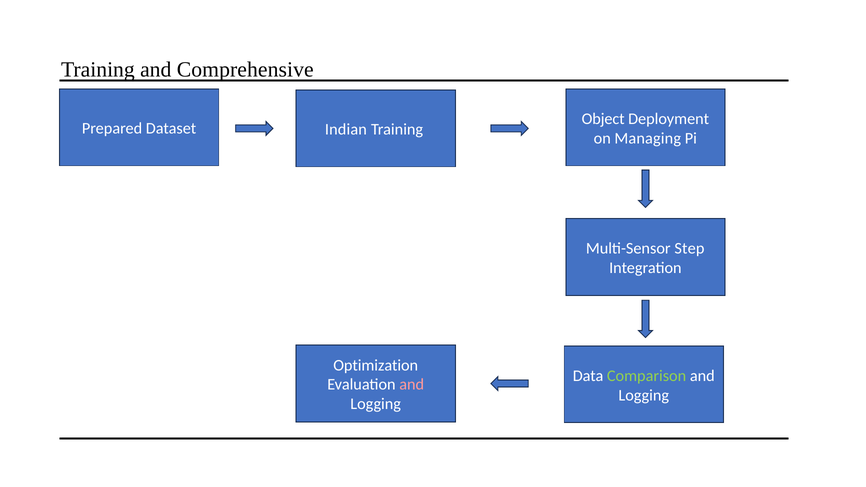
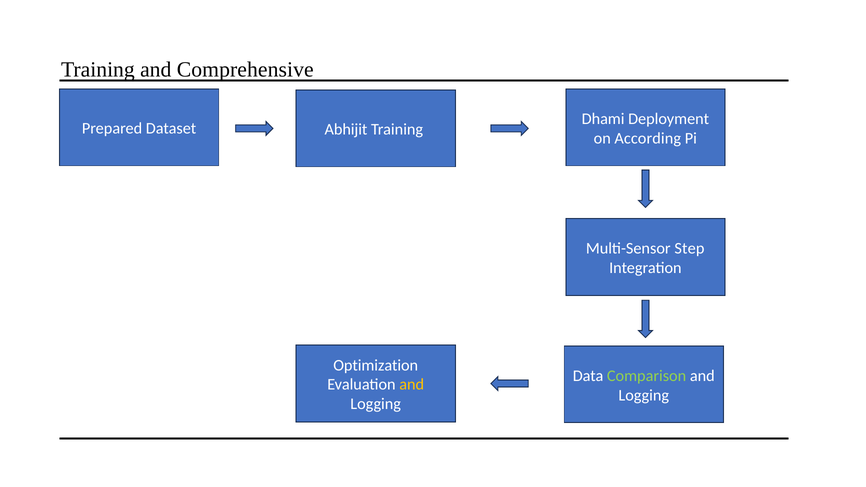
Object: Object -> Dhami (603, 119)
Indian: Indian -> Abhijit (346, 130)
Managing: Managing -> According (648, 138)
and colour: pink -> yellow (412, 385)
